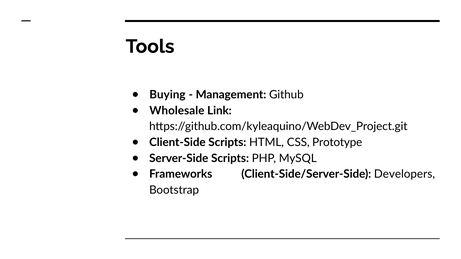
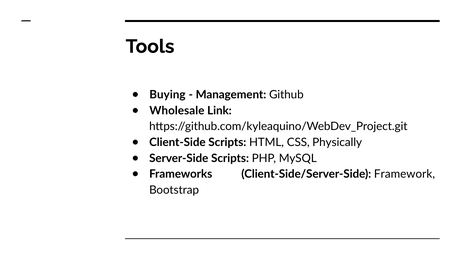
Prototype: Prototype -> Physically (337, 143)
Developers: Developers -> Framework (404, 174)
